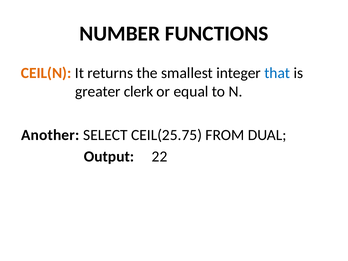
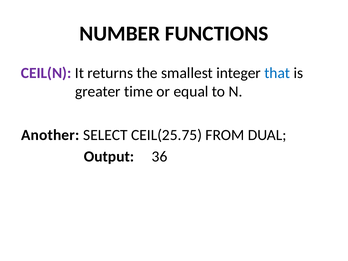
CEIL(N colour: orange -> purple (46, 73)
clerk: clerk -> time (139, 92)
22: 22 -> 36 (160, 157)
